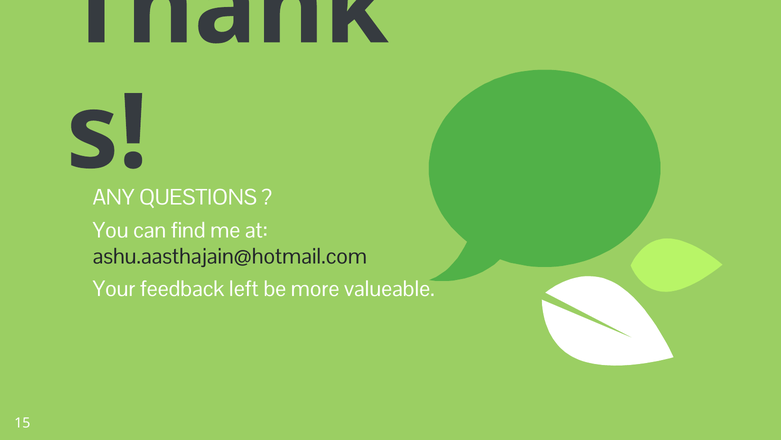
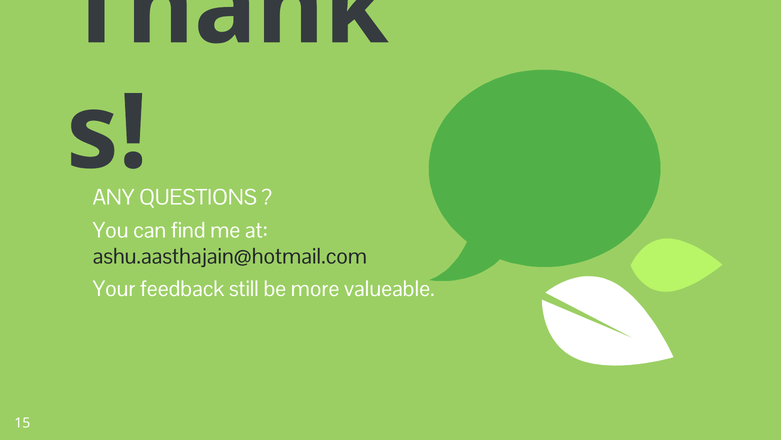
left: left -> still (244, 289)
